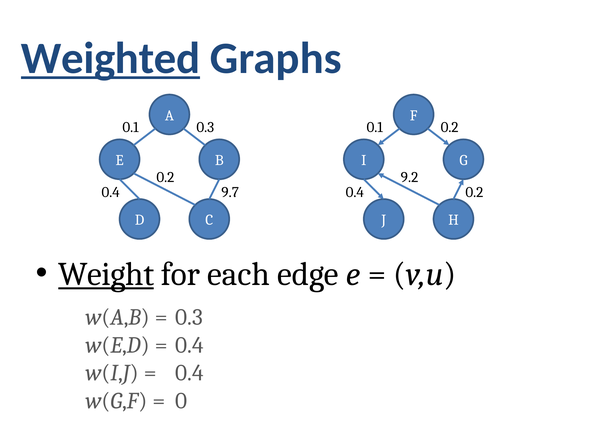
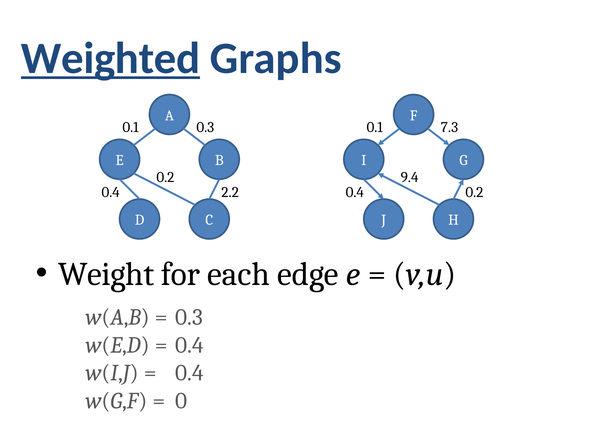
0.1 0.2: 0.2 -> 7.3 (449, 128)
9.2: 9.2 -> 9.4 (410, 177)
9.7: 9.7 -> 2.2 (230, 192)
Weight underline: present -> none (106, 274)
